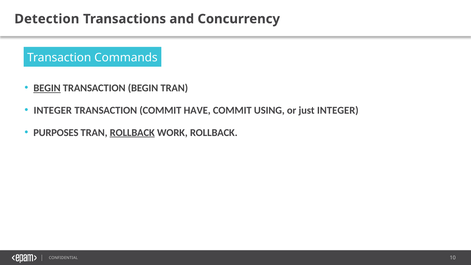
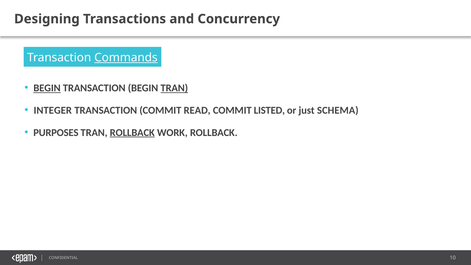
Detection: Detection -> Designing (47, 19)
Commands underline: none -> present (126, 58)
TRAN underline: none -> present (174, 88)
HAVE: HAVE -> READ (197, 110)
USING: USING -> LISTED (269, 110)
just INTEGER: INTEGER -> SCHEMA (338, 110)
